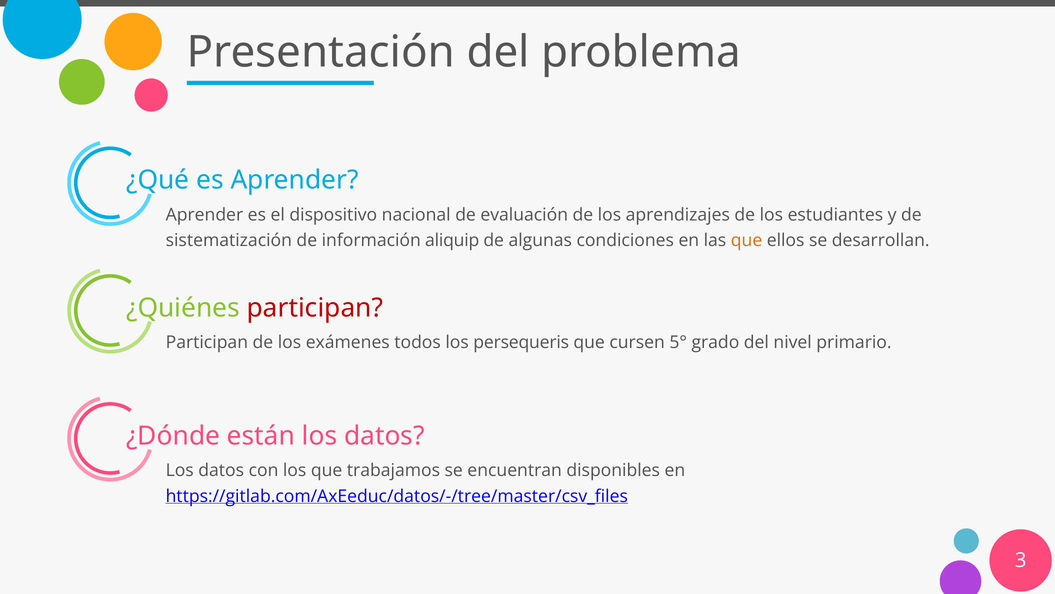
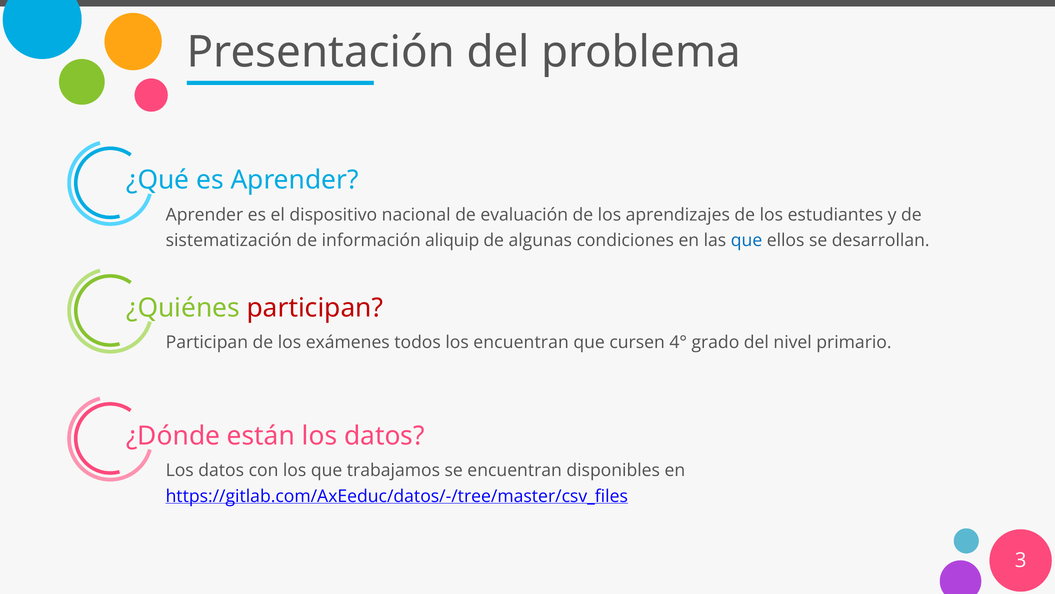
que colour: orange -> blue (747, 240)
los persequeris: persequeris -> encuentran (521, 342)
5°: 5° -> 4° (678, 342)
